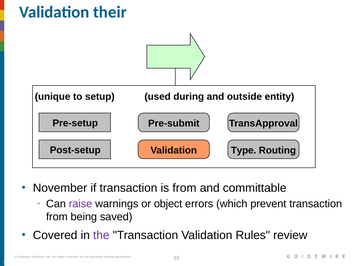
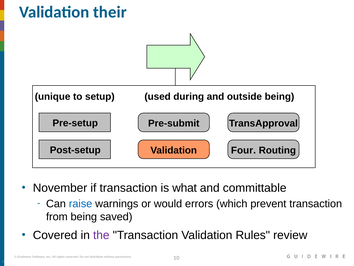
outside entity: entity -> being (279, 96)
Type: Type -> Four (243, 150)
is from: from -> what (185, 188)
raise colour: purple -> blue (81, 203)
object: object -> would (168, 203)
